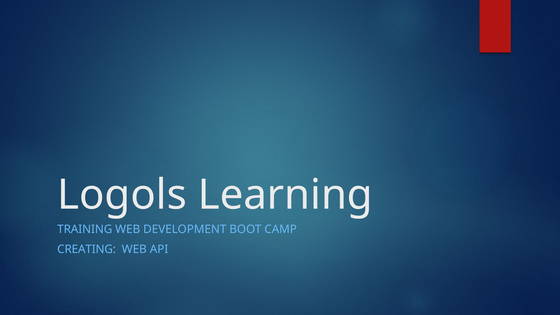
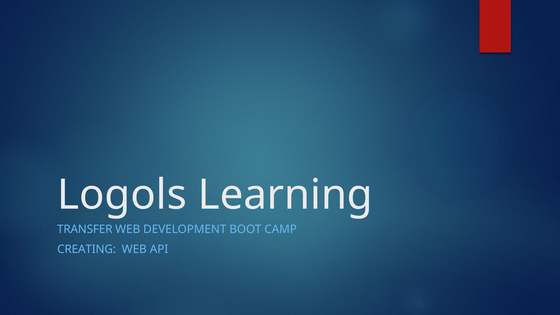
TRAINING: TRAINING -> TRANSFER (85, 229)
